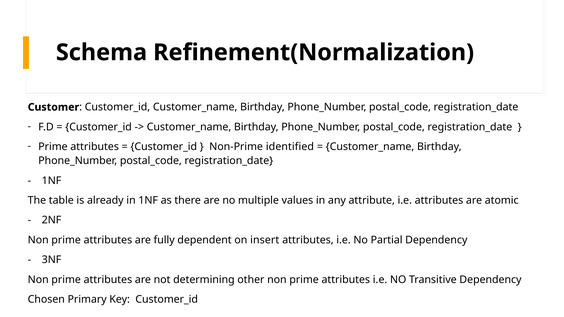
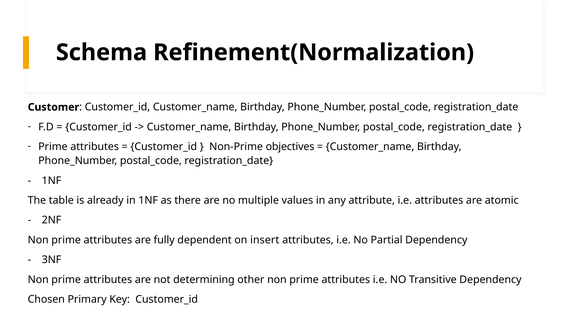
identified: identified -> objectives (290, 147)
